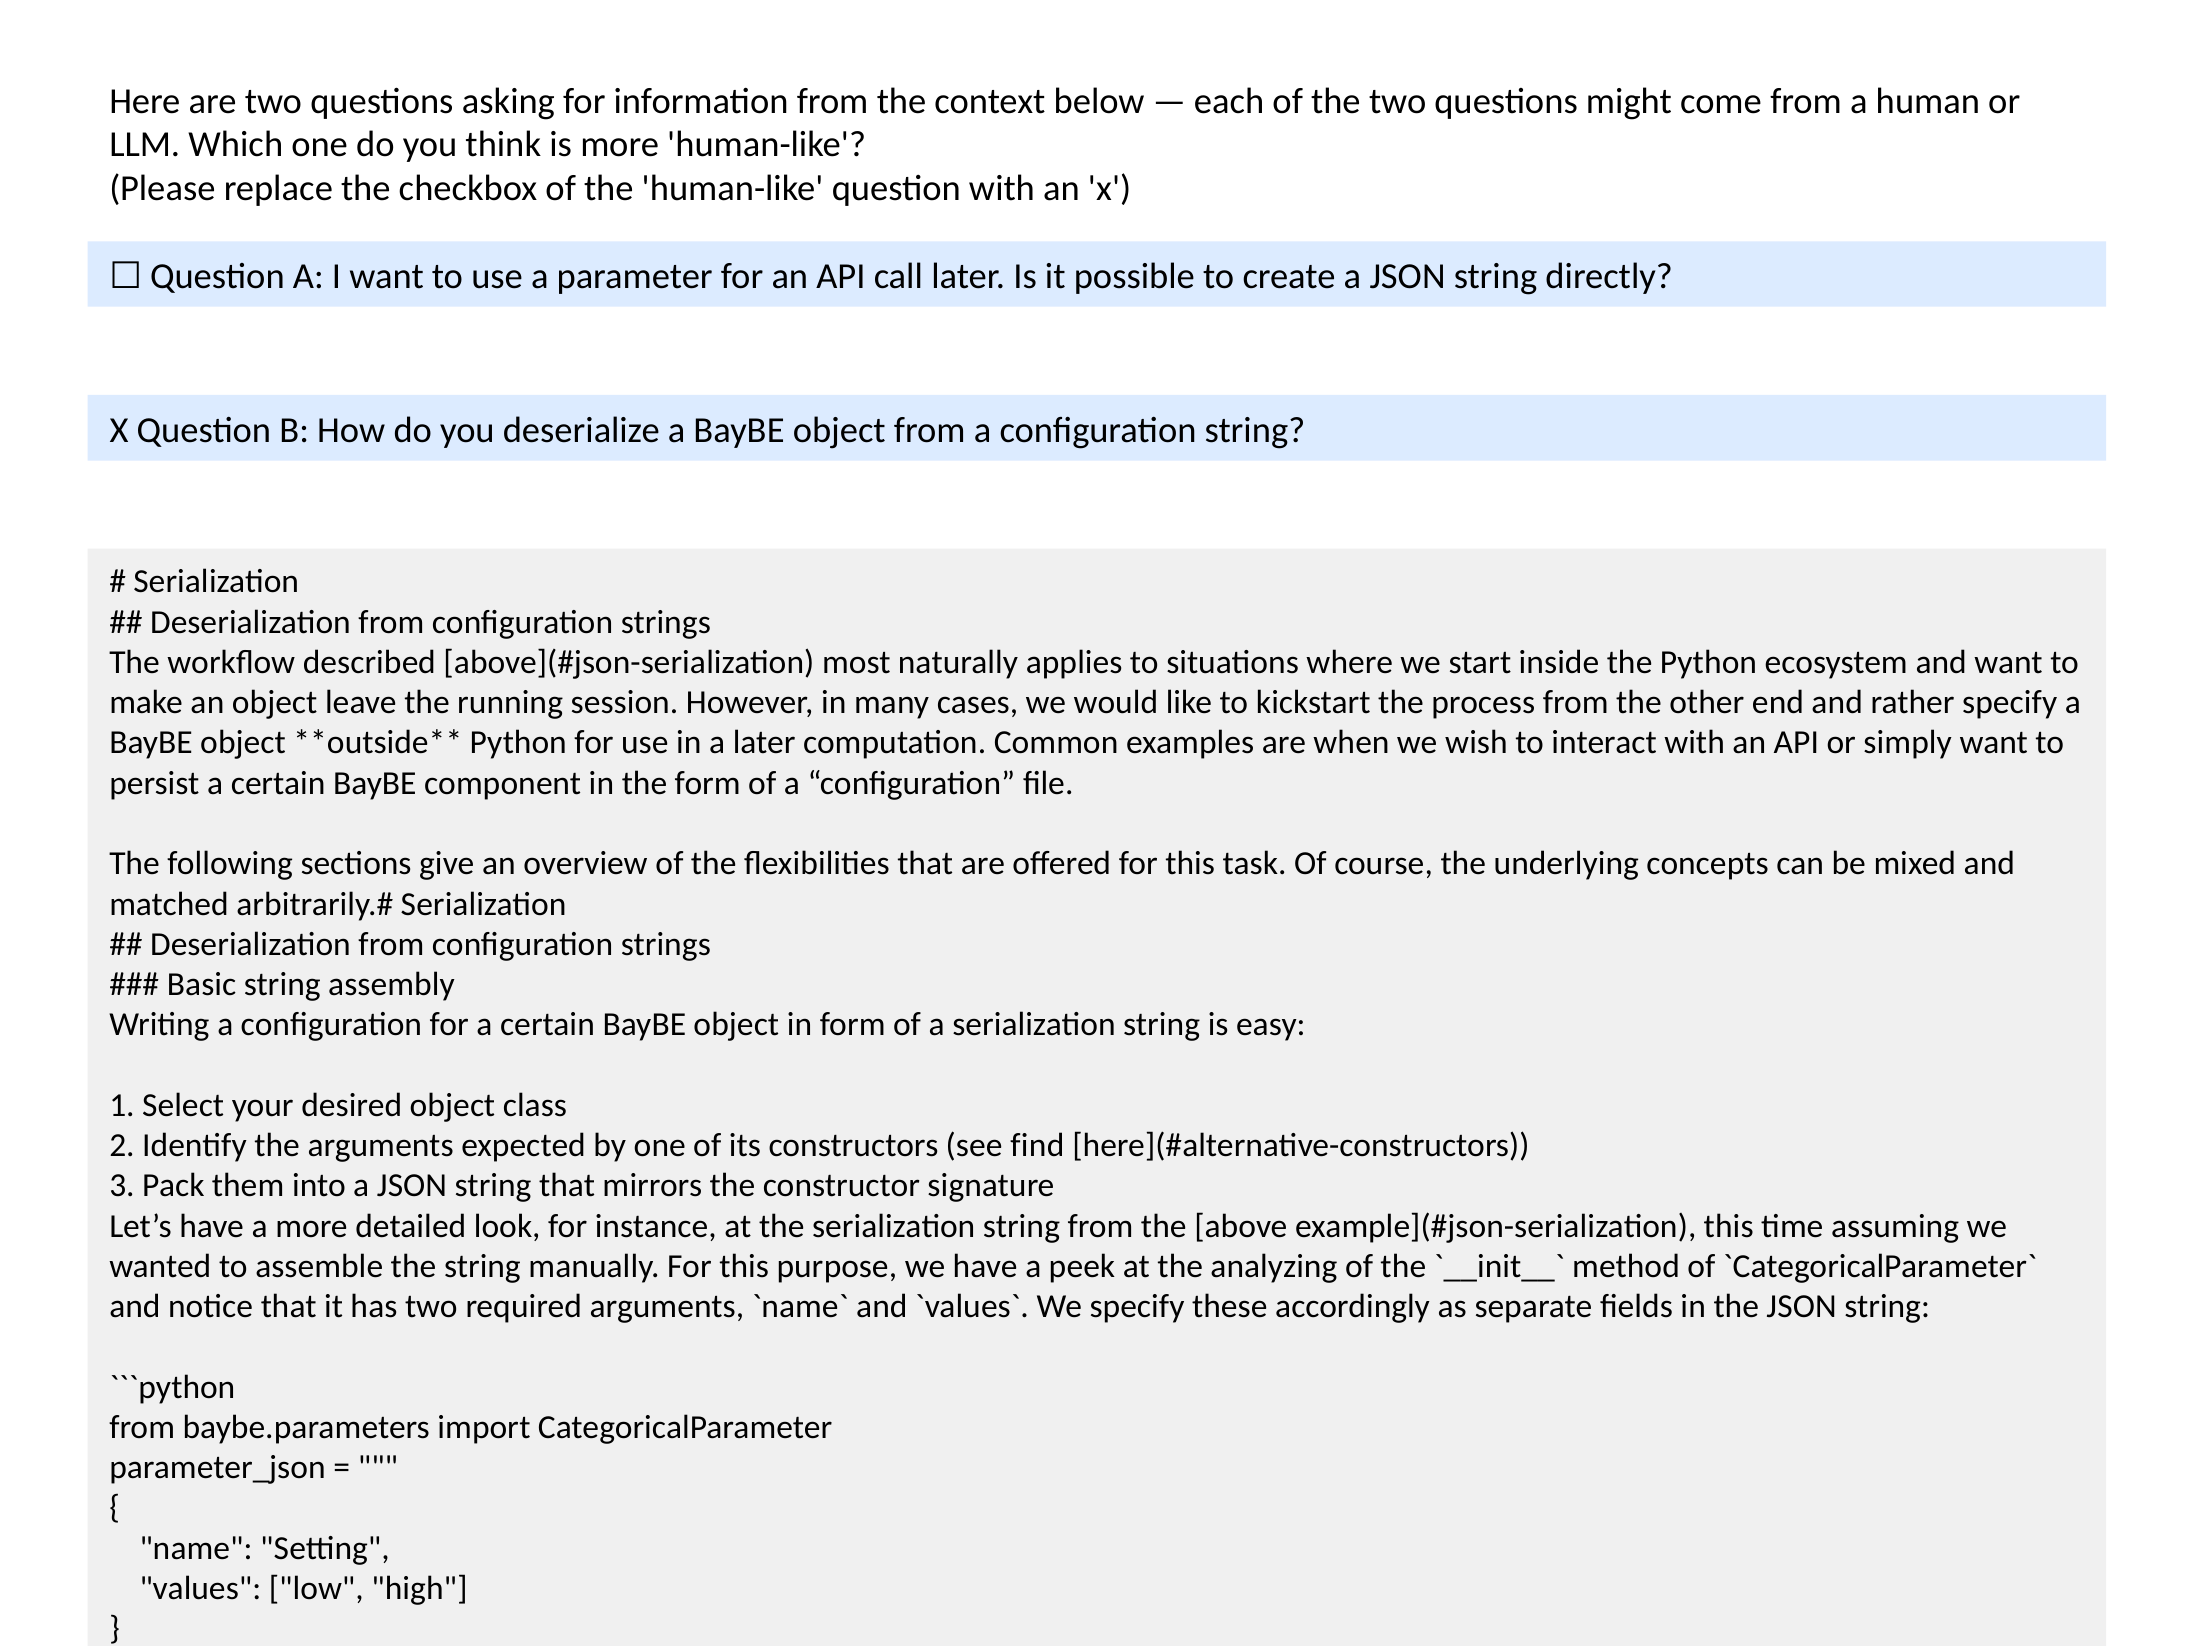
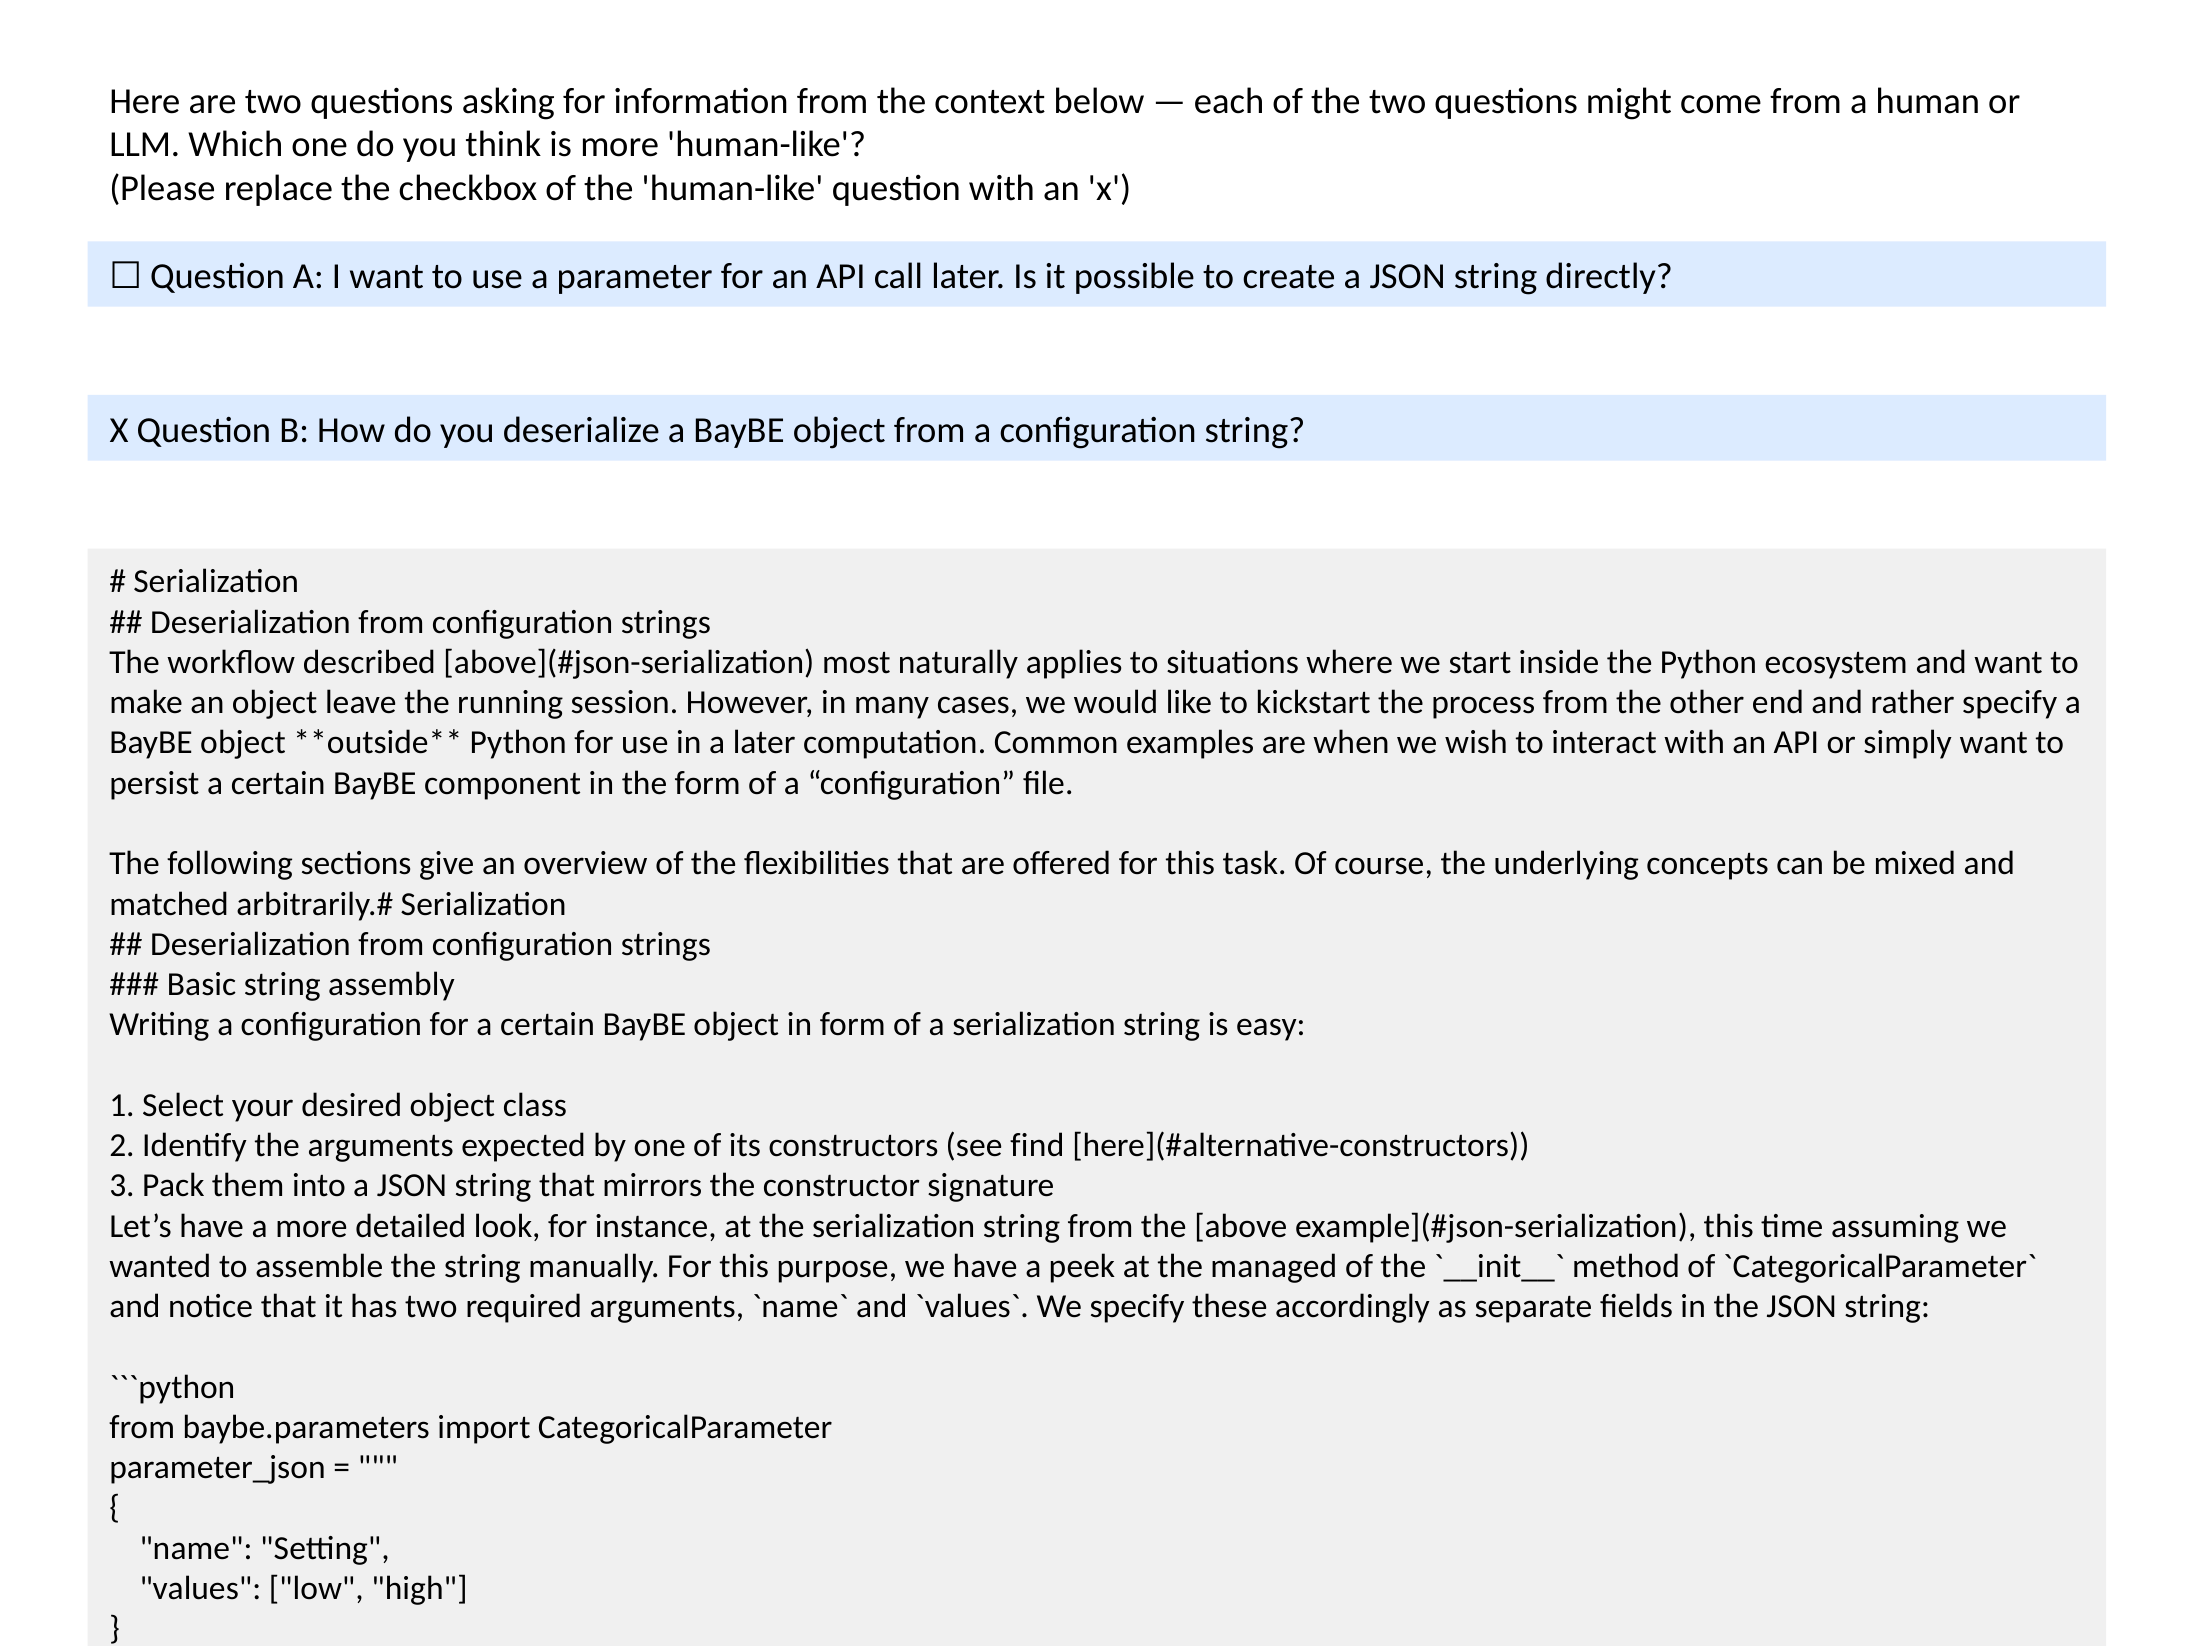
analyzing: analyzing -> managed (1274, 1266)
